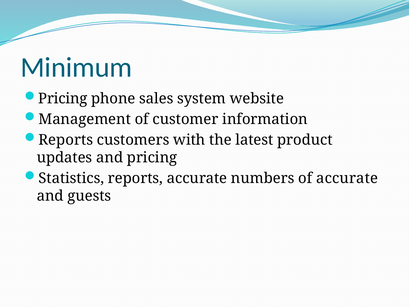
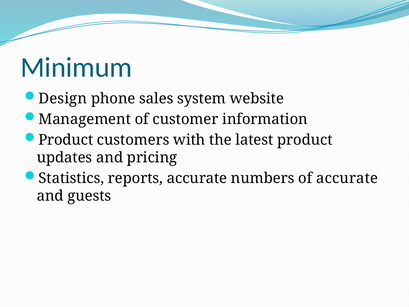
Pricing: Pricing -> Design (63, 98)
Reports: Reports -> Product (66, 140)
